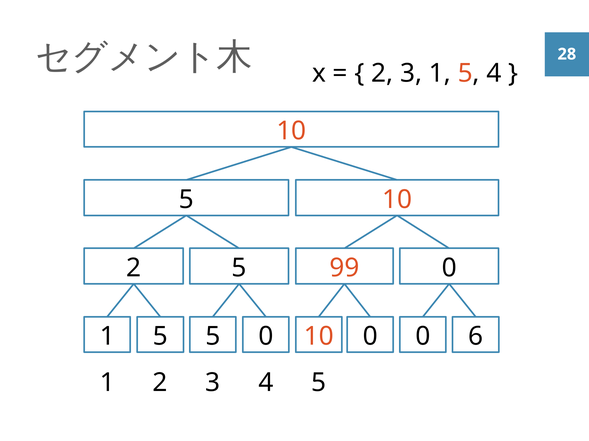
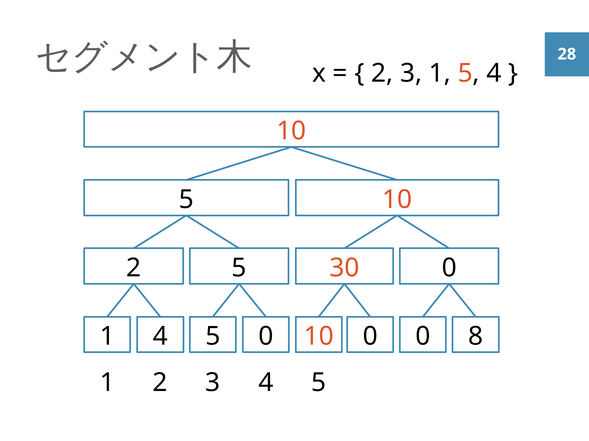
99: 99 -> 30 (344, 268)
5: 5 -> 4 (160, 337)
6: 6 -> 8 (476, 337)
